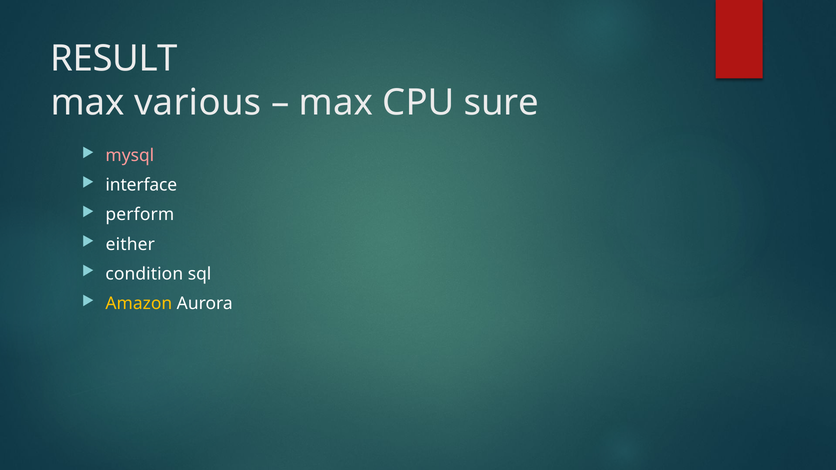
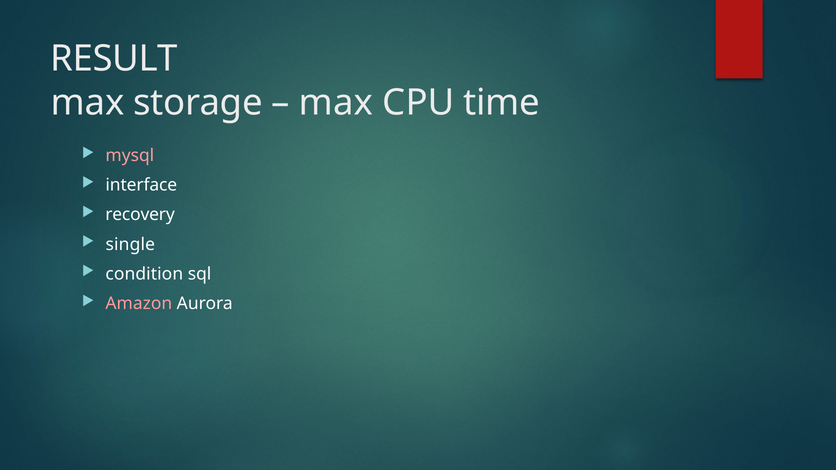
various: various -> storage (198, 103)
sure: sure -> time (501, 103)
perform: perform -> recovery (140, 215)
either: either -> single (130, 244)
Amazon colour: yellow -> pink (139, 304)
